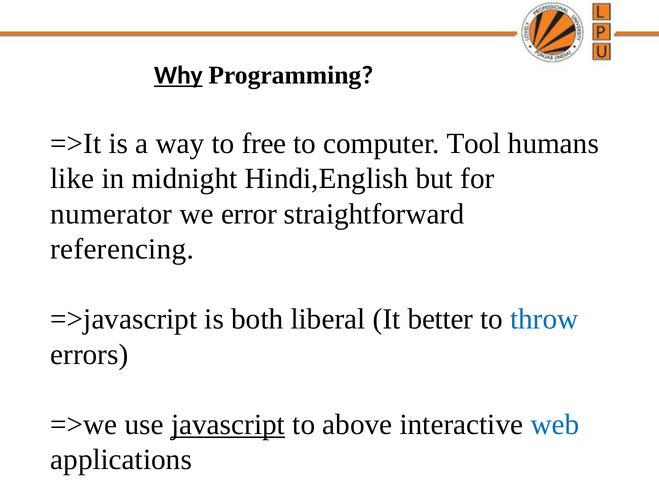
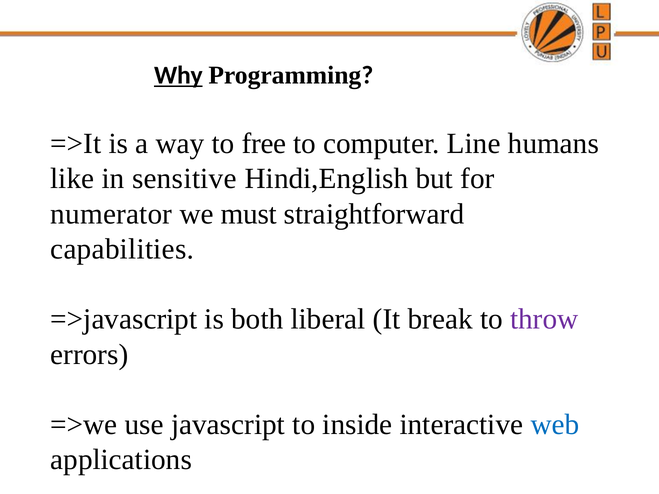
Tool: Tool -> Line (474, 144)
midnight: midnight -> sensitive (184, 179)
error: error -> must (249, 214)
referencing: referencing -> capabilities (122, 249)
better: better -> break (440, 319)
throw colour: blue -> purple (544, 319)
javascript underline: present -> none (228, 425)
above: above -> inside (357, 425)
